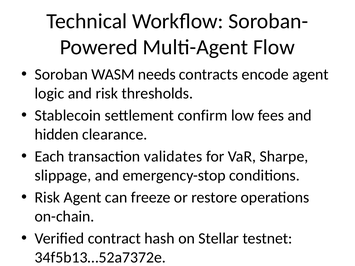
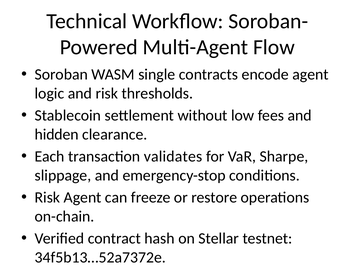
needs: needs -> single (157, 74)
confirm: confirm -> without (203, 116)
